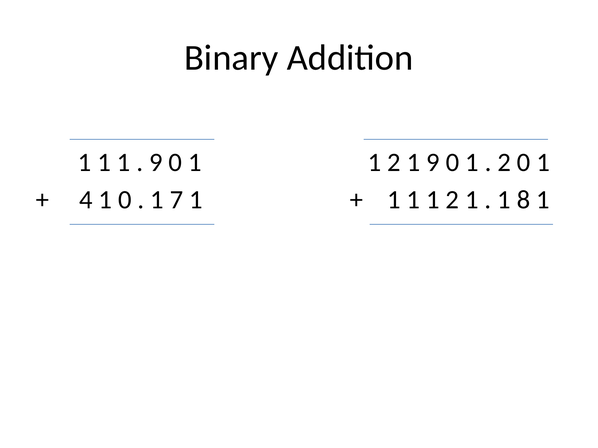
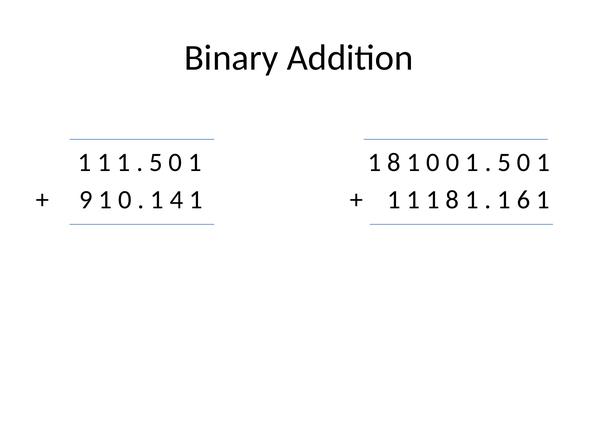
9: 9 -> 5 (156, 163)
2: 2 -> 8 (394, 163)
9: 9 -> 0 (433, 163)
2: 2 -> 5 (504, 163)
4: 4 -> 9 (86, 200)
7: 7 -> 4 (177, 200)
1 1 1 2: 2 -> 8 (452, 200)
8: 8 -> 6 (523, 200)
